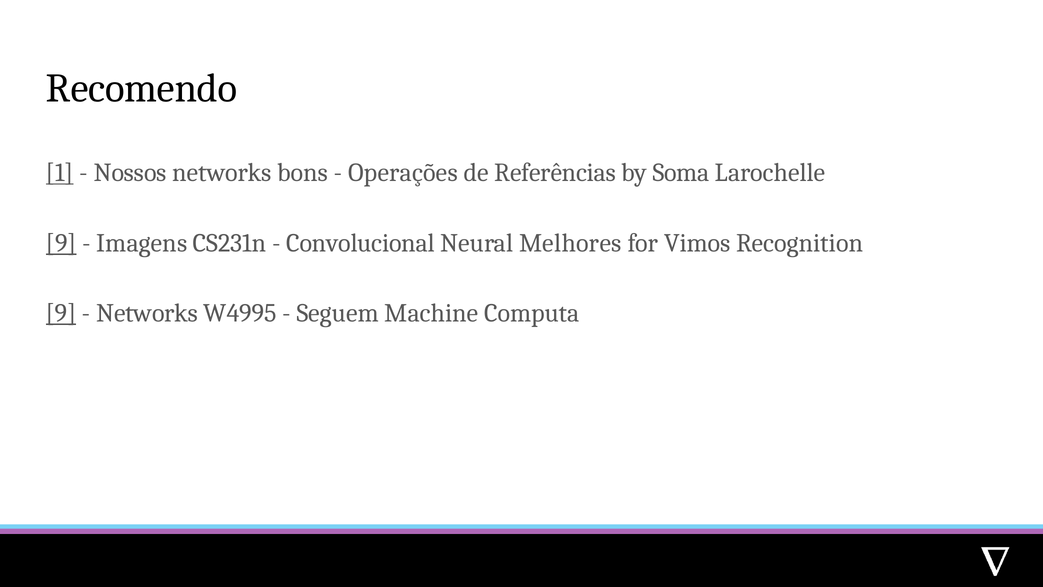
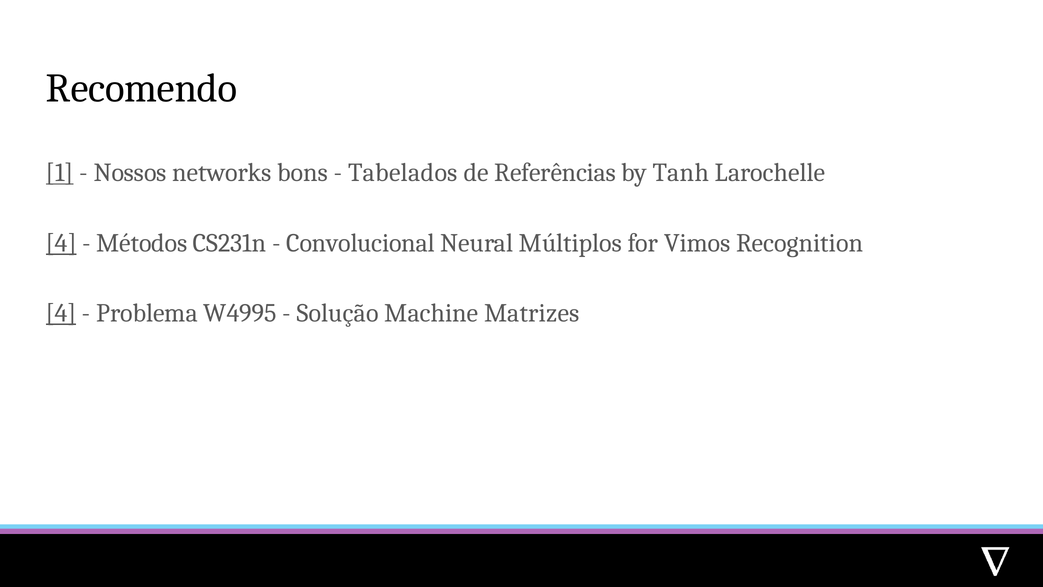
Operações: Operações -> Tabelados (403, 173)
Soma: Soma -> Tanh (681, 173)
9: 9 -> 4 (61, 243)
Imagens: Imagens -> Métodos (142, 243)
Melhores: Melhores -> Múltiplos (570, 243)
9: 9 -> 4 (61, 313)
Networks: Networks -> Problema (147, 313)
Seguem: Seguem -> Solução (338, 313)
Computa: Computa -> Matrizes (532, 313)
